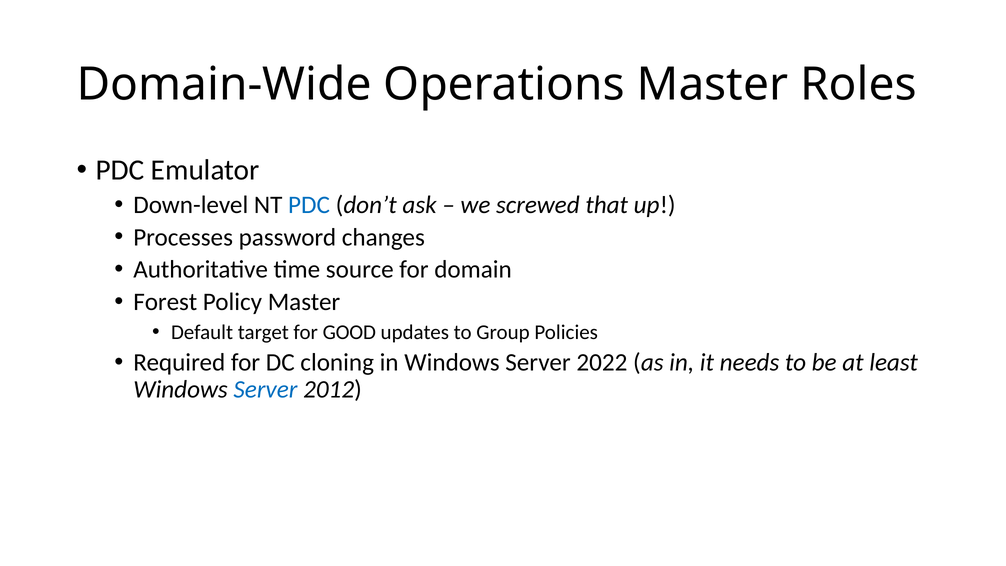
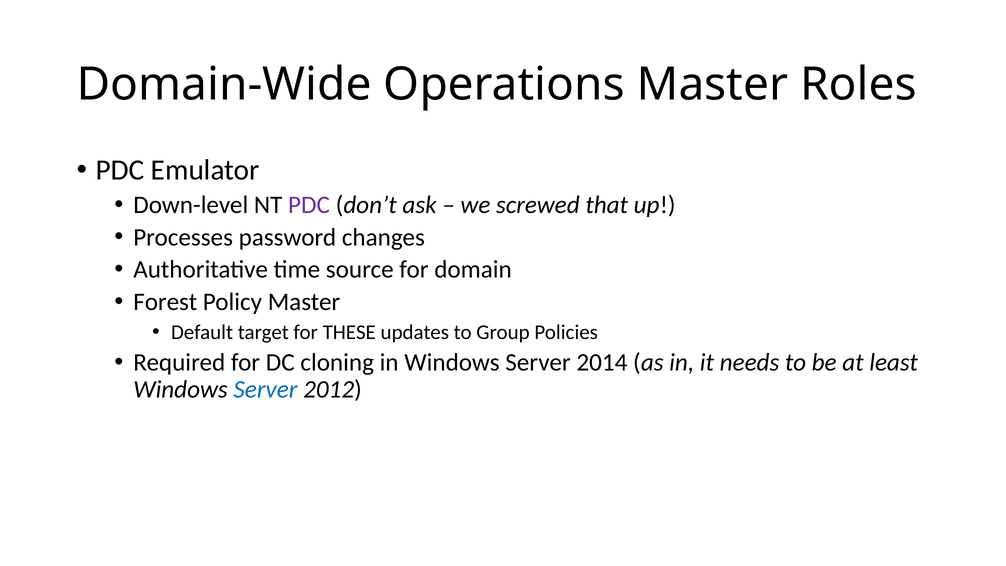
PDC colour: blue -> purple (309, 205)
GOOD: GOOD -> THESE (349, 332)
2022: 2022 -> 2014 (602, 362)
